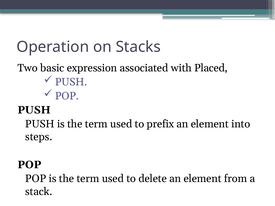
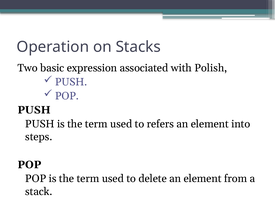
Placed: Placed -> Polish (211, 68)
prefix: prefix -> refers (160, 124)
